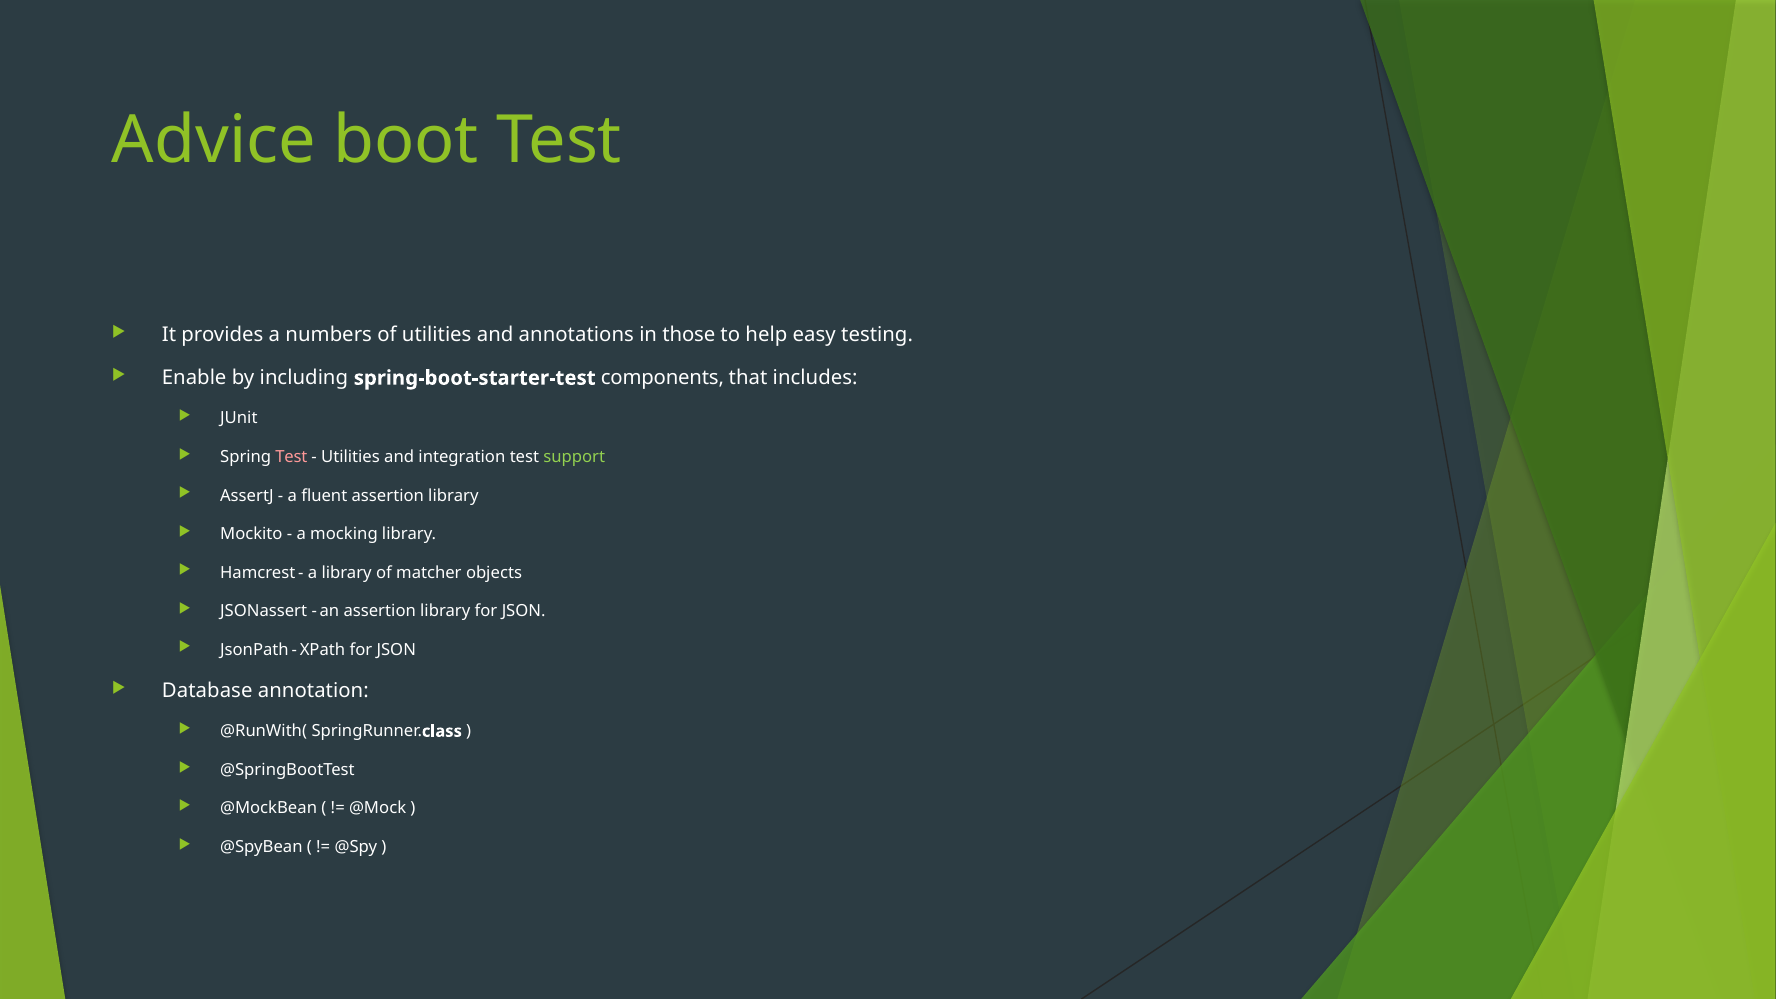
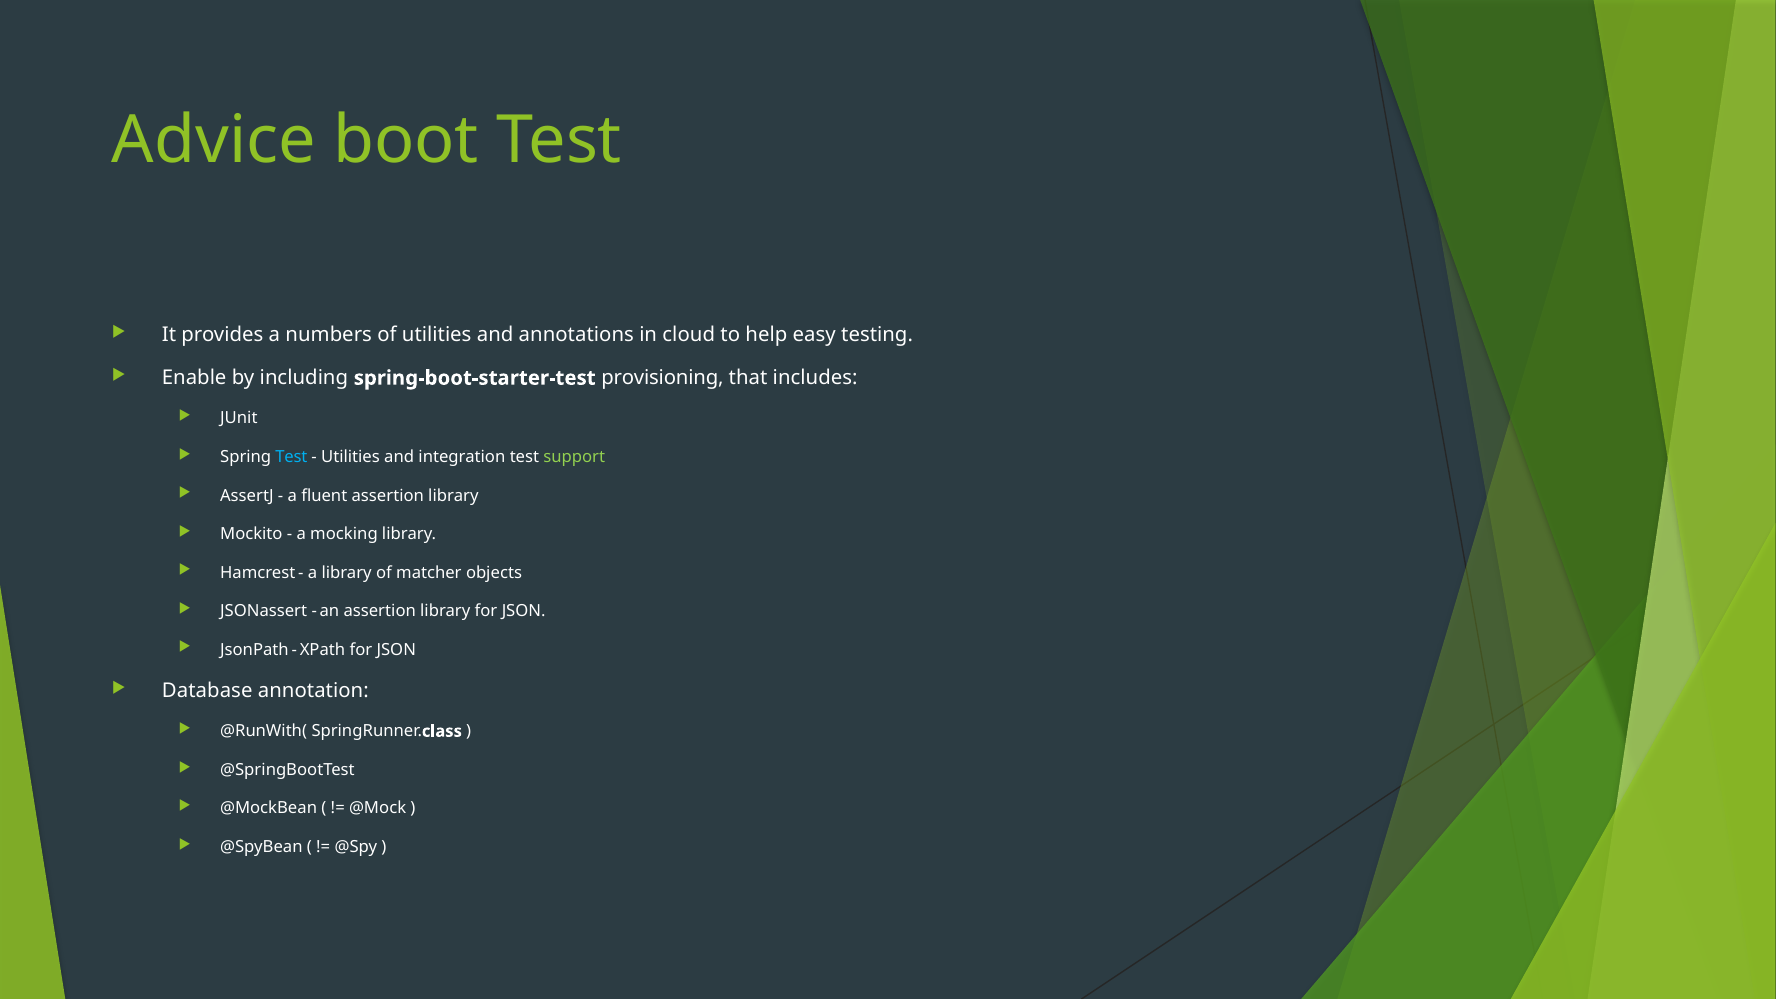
those: those -> cloud (689, 335)
components: components -> provisioning (662, 378)
Test colour: pink -> light blue (291, 457)
